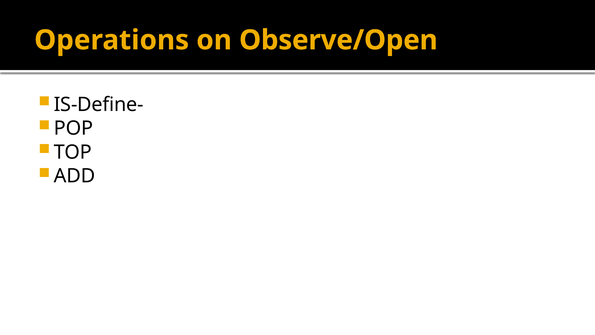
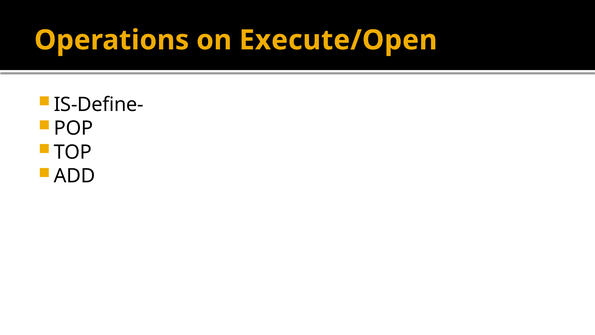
Observe/Open: Observe/Open -> Execute/Open (338, 40)
